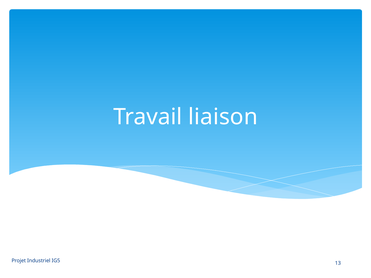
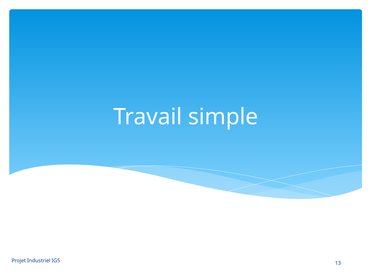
liaison: liaison -> simple (223, 117)
